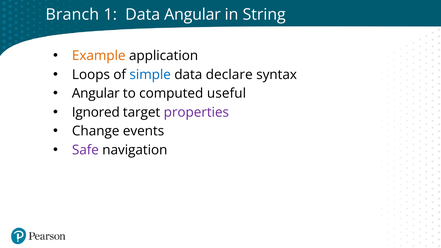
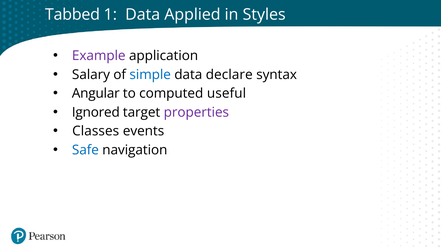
Branch: Branch -> Tabbed (72, 15)
Data Angular: Angular -> Applied (192, 15)
String: String -> Styles (264, 15)
Example colour: orange -> purple (99, 56)
Loops: Loops -> Salary (91, 75)
Change: Change -> Classes (96, 131)
Safe colour: purple -> blue (85, 150)
